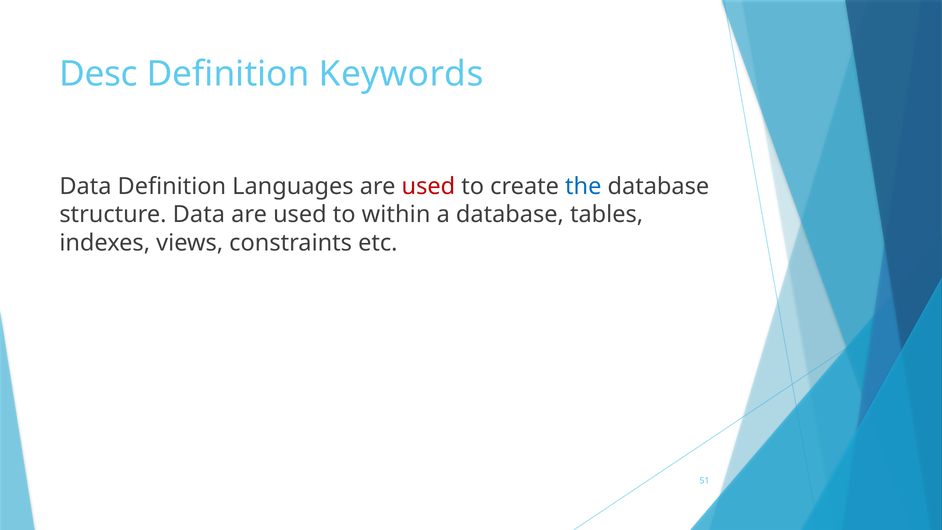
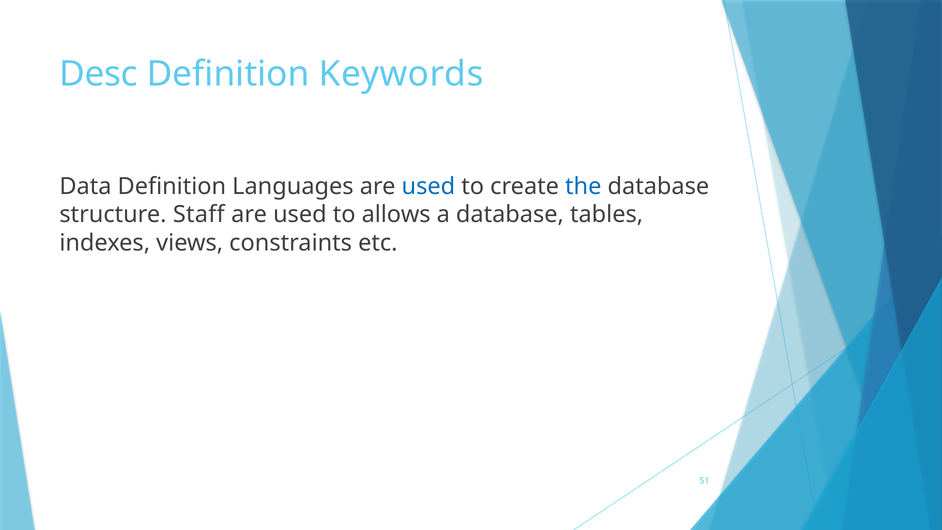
used colour: red -> blue (428, 186)
structure Data: Data -> Staff (199, 215)
within: within -> allows (396, 215)
